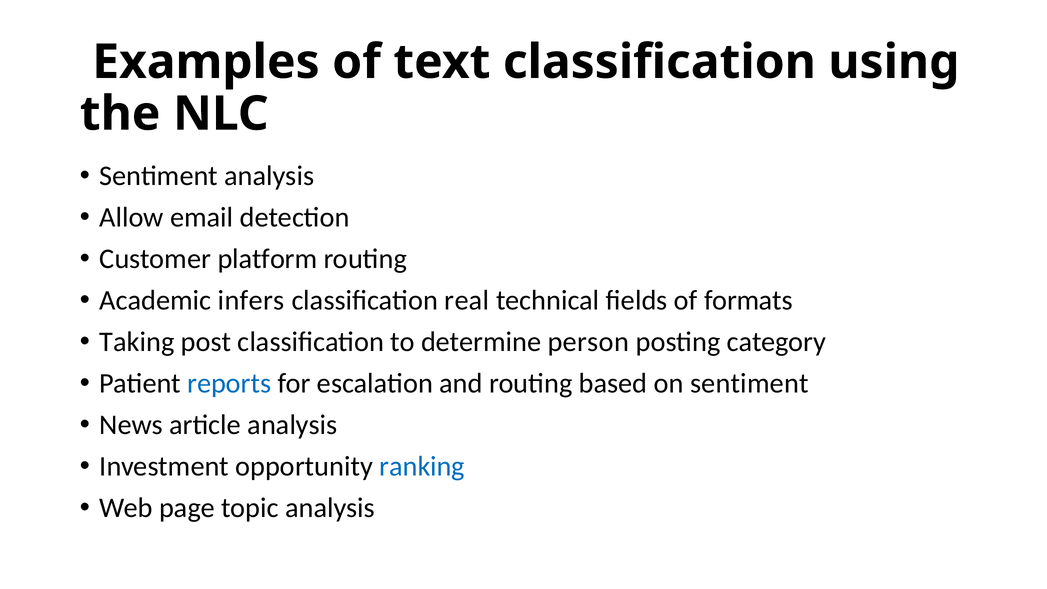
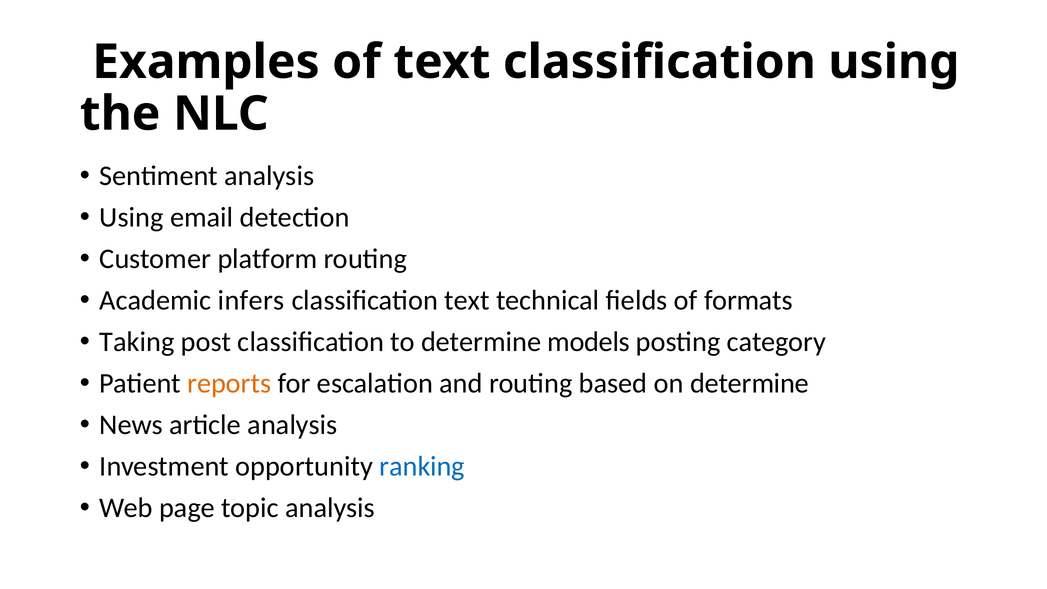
Allow: Allow -> Using (131, 217)
classification real: real -> text (467, 300)
person: person -> models (589, 342)
reports colour: blue -> orange (229, 383)
on sentiment: sentiment -> determine (750, 383)
